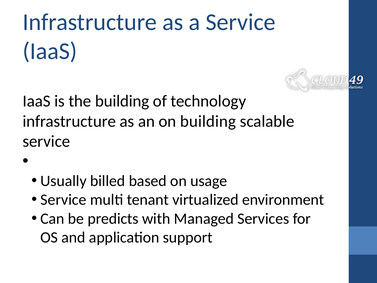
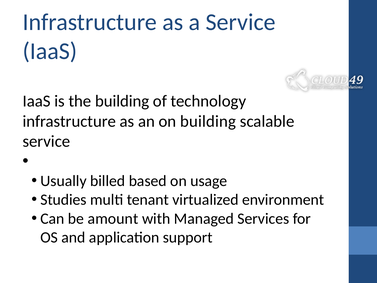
Service: Service -> Studies (63, 200)
predicts: predicts -> amount (113, 218)
